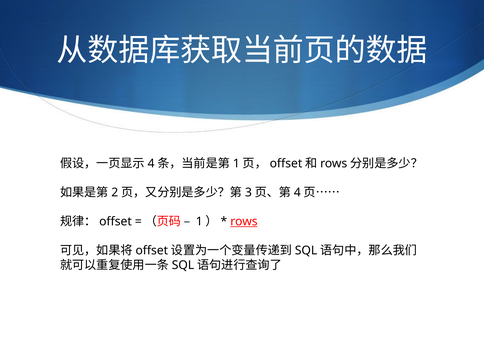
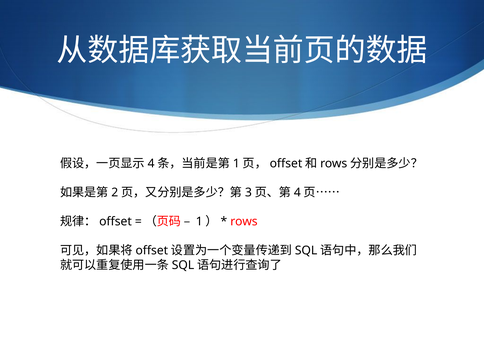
rows underline: present -> none (244, 222)
